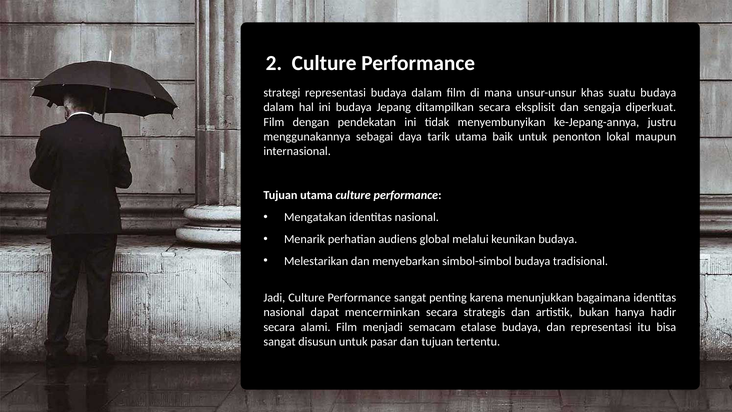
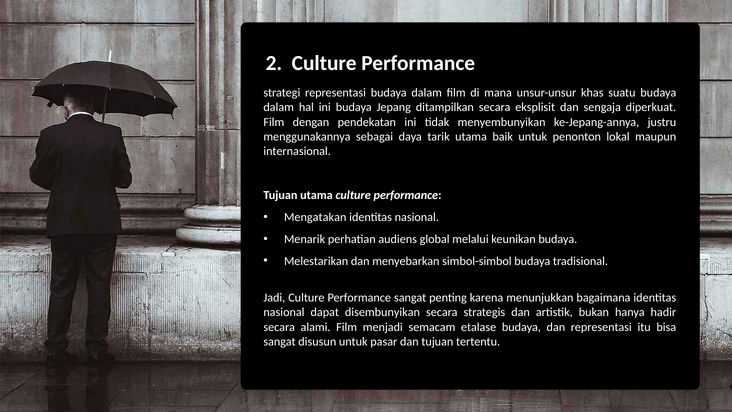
mencerminkan: mencerminkan -> disembunyikan (382, 312)
